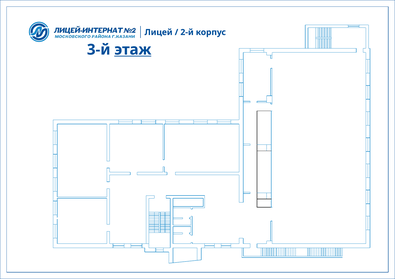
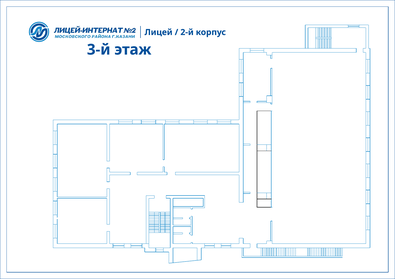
этаж underline: present -> none (133, 50)
